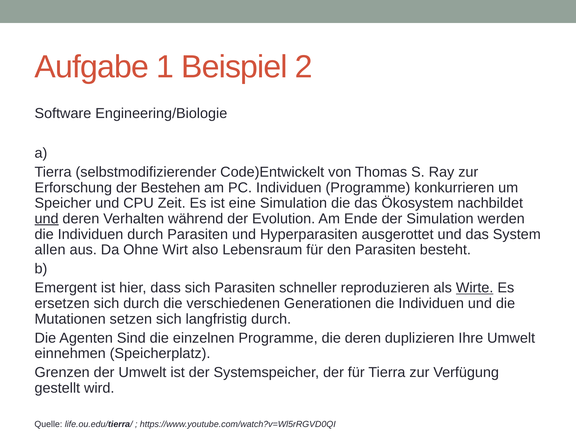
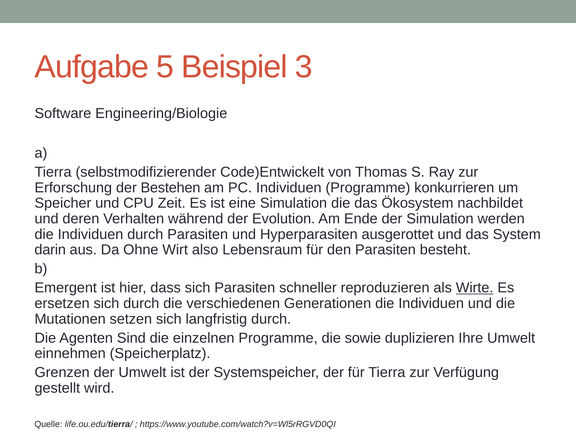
1: 1 -> 5 (165, 67)
2: 2 -> 3 (304, 67)
und underline: present -> none (47, 219)
allen: allen -> darin (50, 250)
die deren: deren -> sowie (363, 338)
